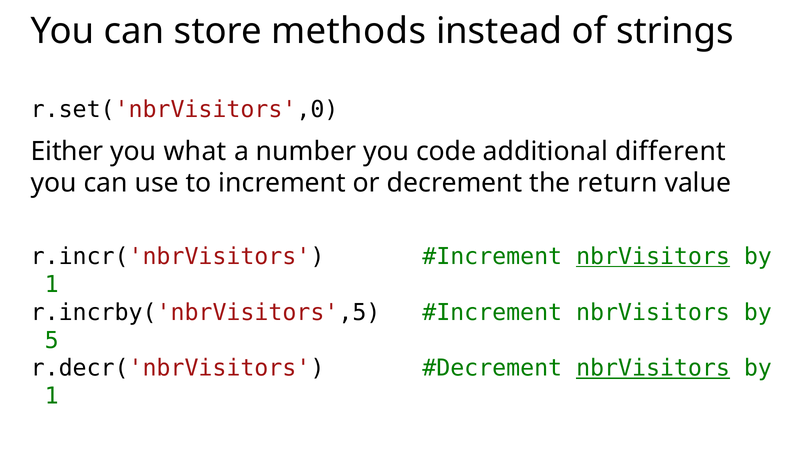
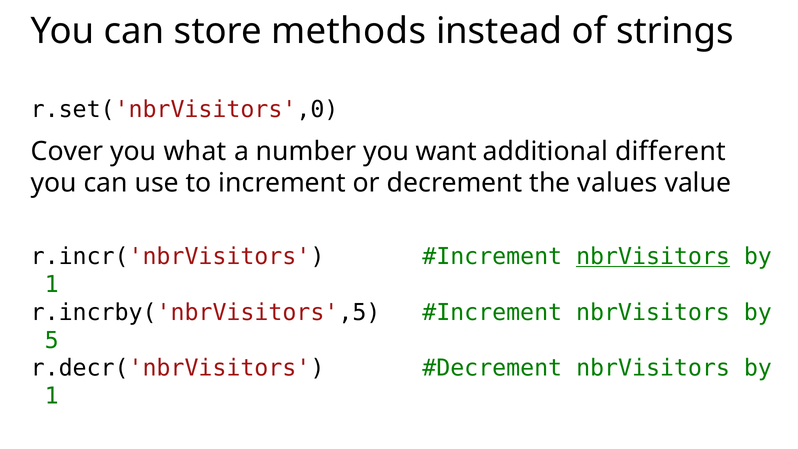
Either: Either -> Cover (67, 151)
code: code -> want (446, 151)
return: return -> values (617, 183)
nbrVisitors underline: present -> none (653, 368)
